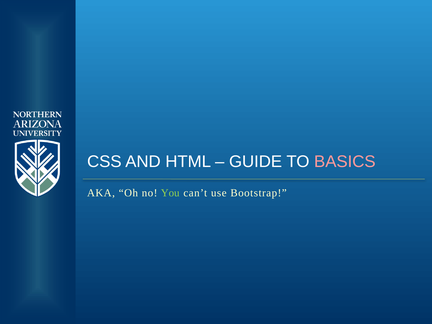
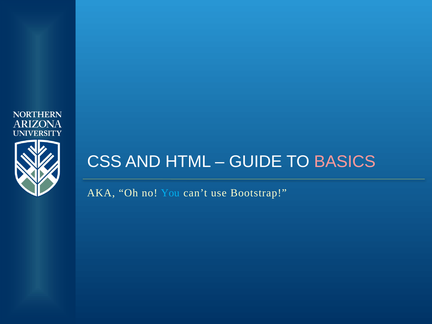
You colour: light green -> light blue (170, 193)
